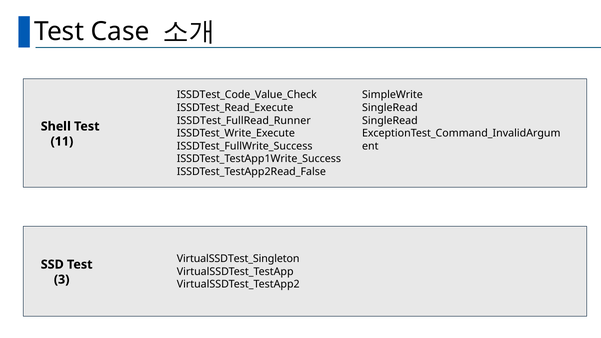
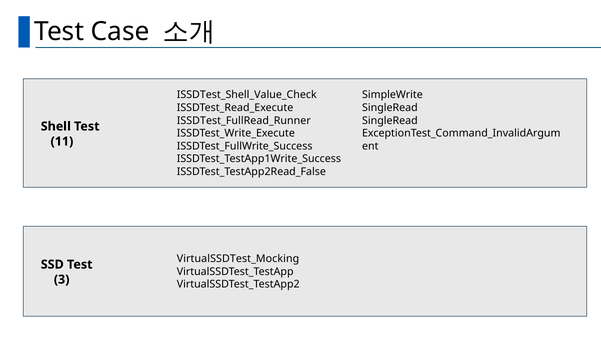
ISSDTest_Code_Value_Check: ISSDTest_Code_Value_Check -> ISSDTest_Shell_Value_Check (247, 95)
VirtualSSDTest_Singleton: VirtualSSDTest_Singleton -> VirtualSSDTest_Mocking (238, 259)
